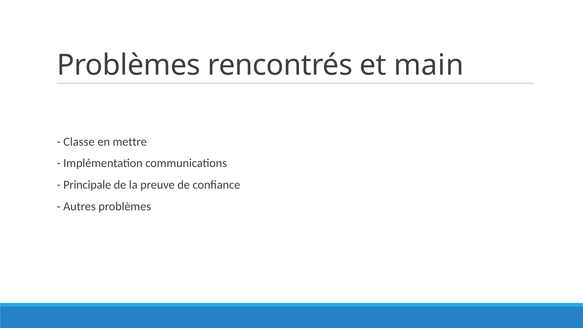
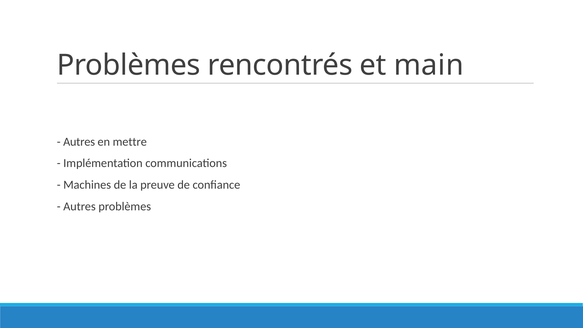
Classe: Classe -> Autres (79, 142)
Principale: Principale -> Machines (87, 185)
